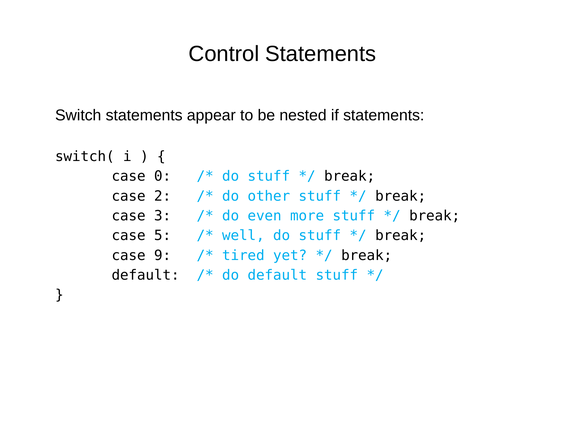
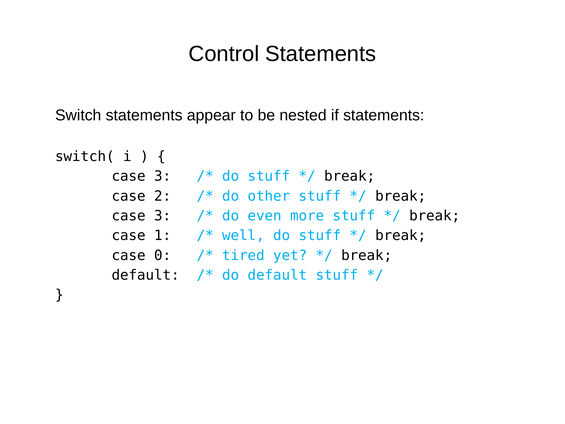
0: 0 -> 3 (163, 176)
5: 5 -> 1 (163, 235)
9: 9 -> 0 (163, 255)
